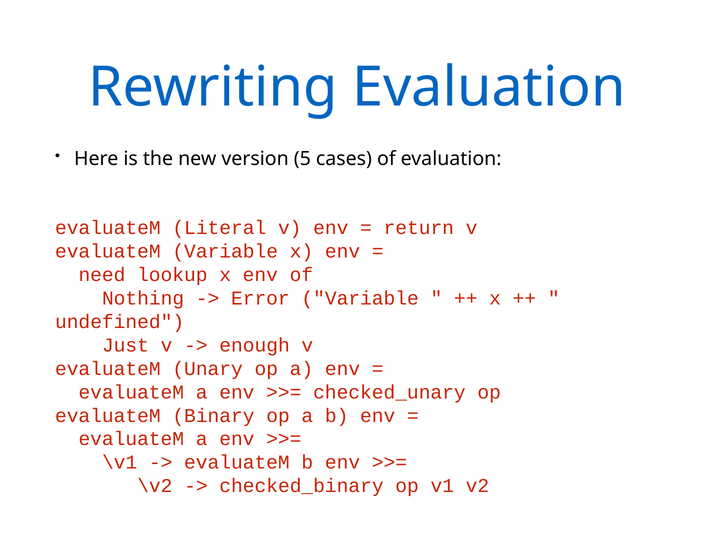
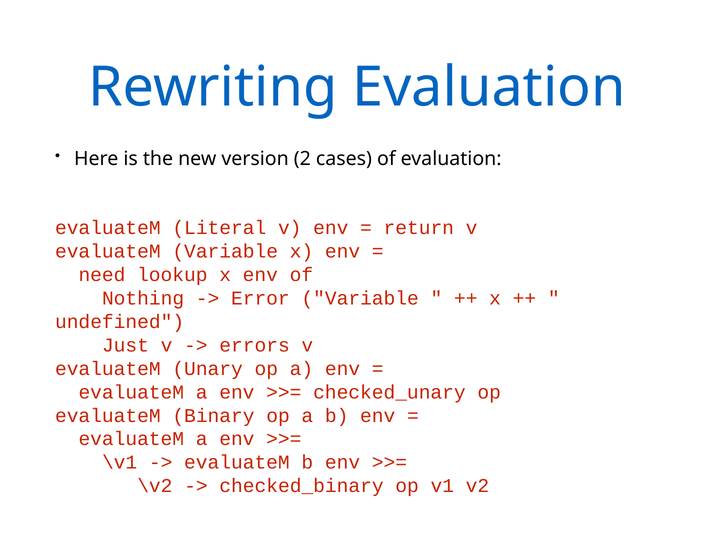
5: 5 -> 2 (302, 159)
enough: enough -> errors (255, 346)
